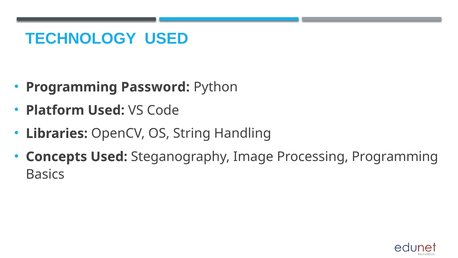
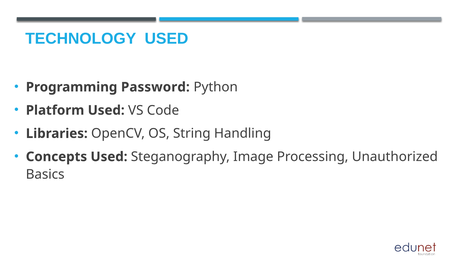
Processing Programming: Programming -> Unauthorized (395, 156)
